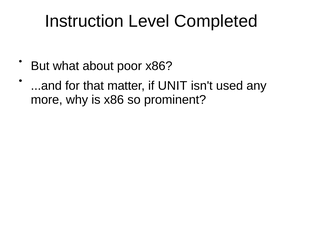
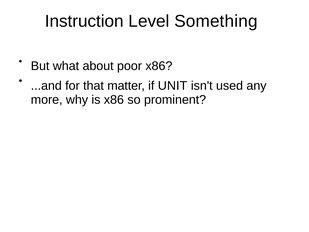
Completed: Completed -> Something (216, 21)
